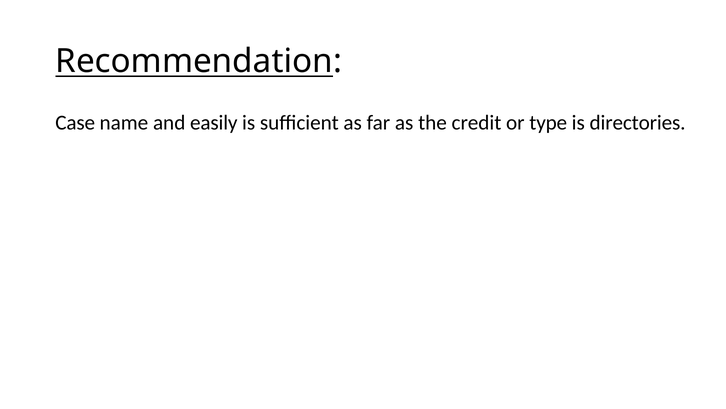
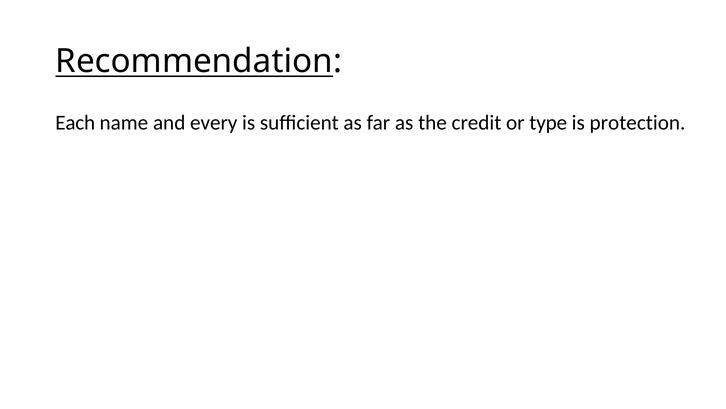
Case: Case -> Each (75, 123)
easily: easily -> every (214, 123)
directories: directories -> protection (637, 123)
